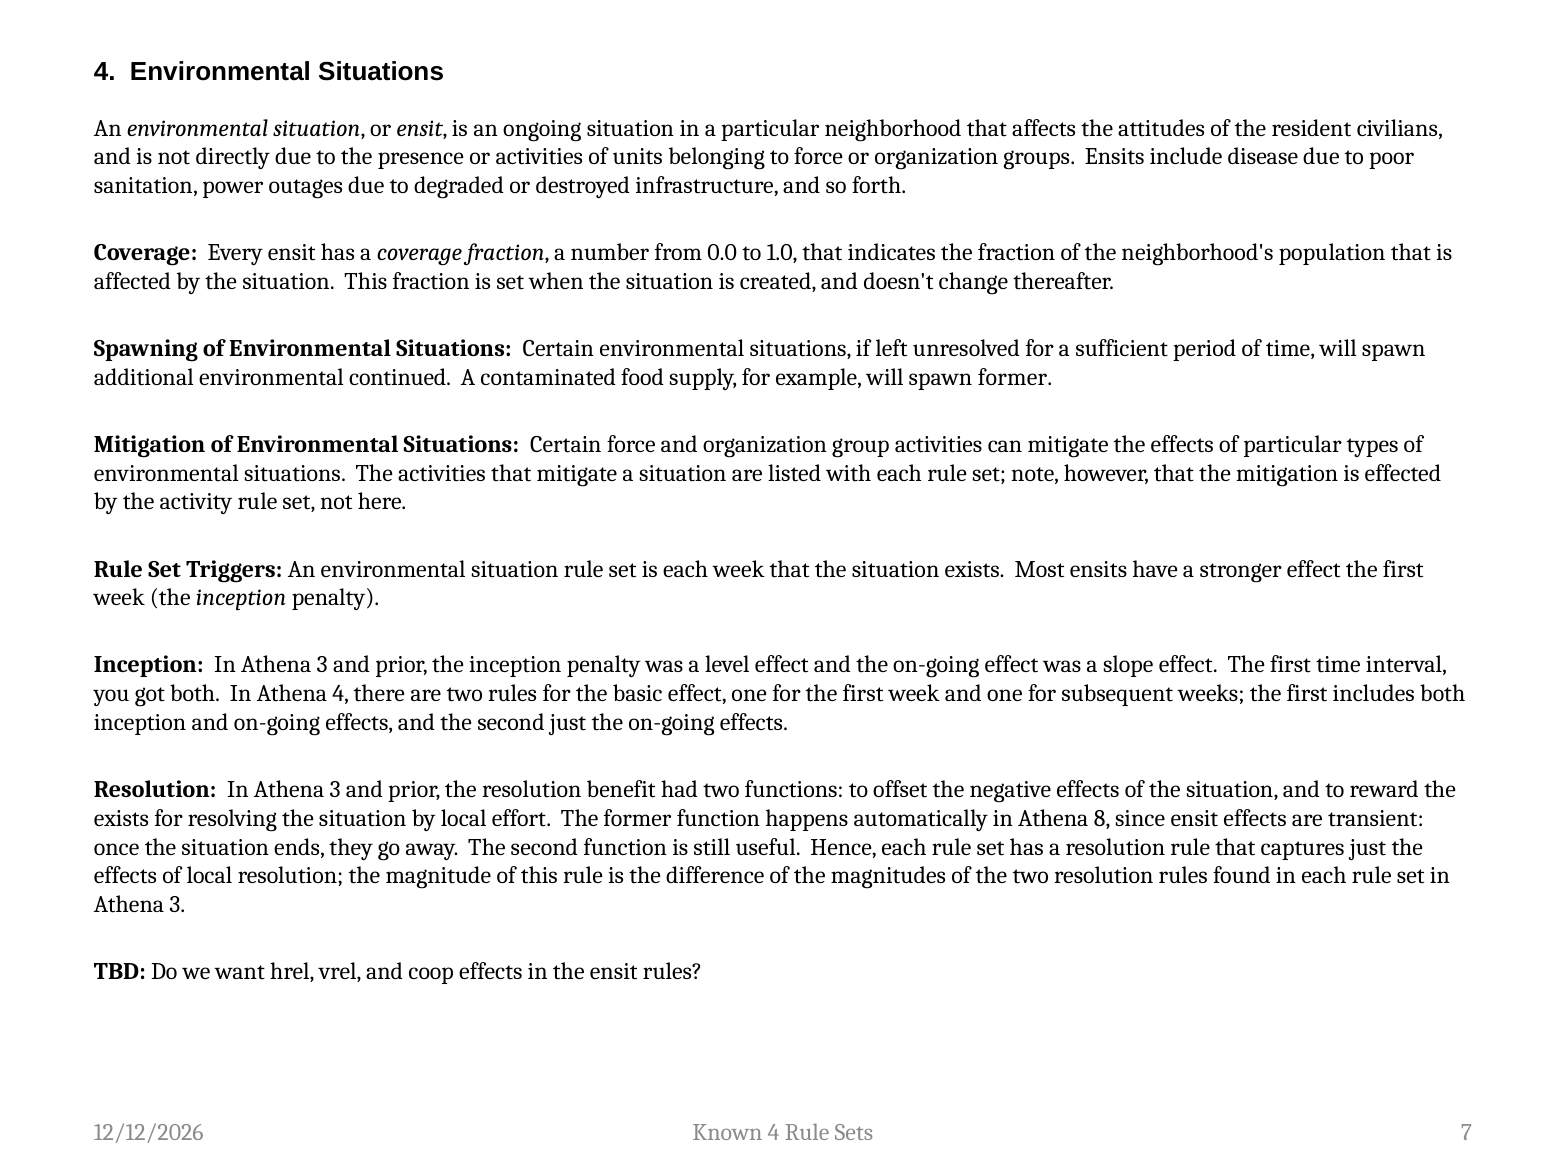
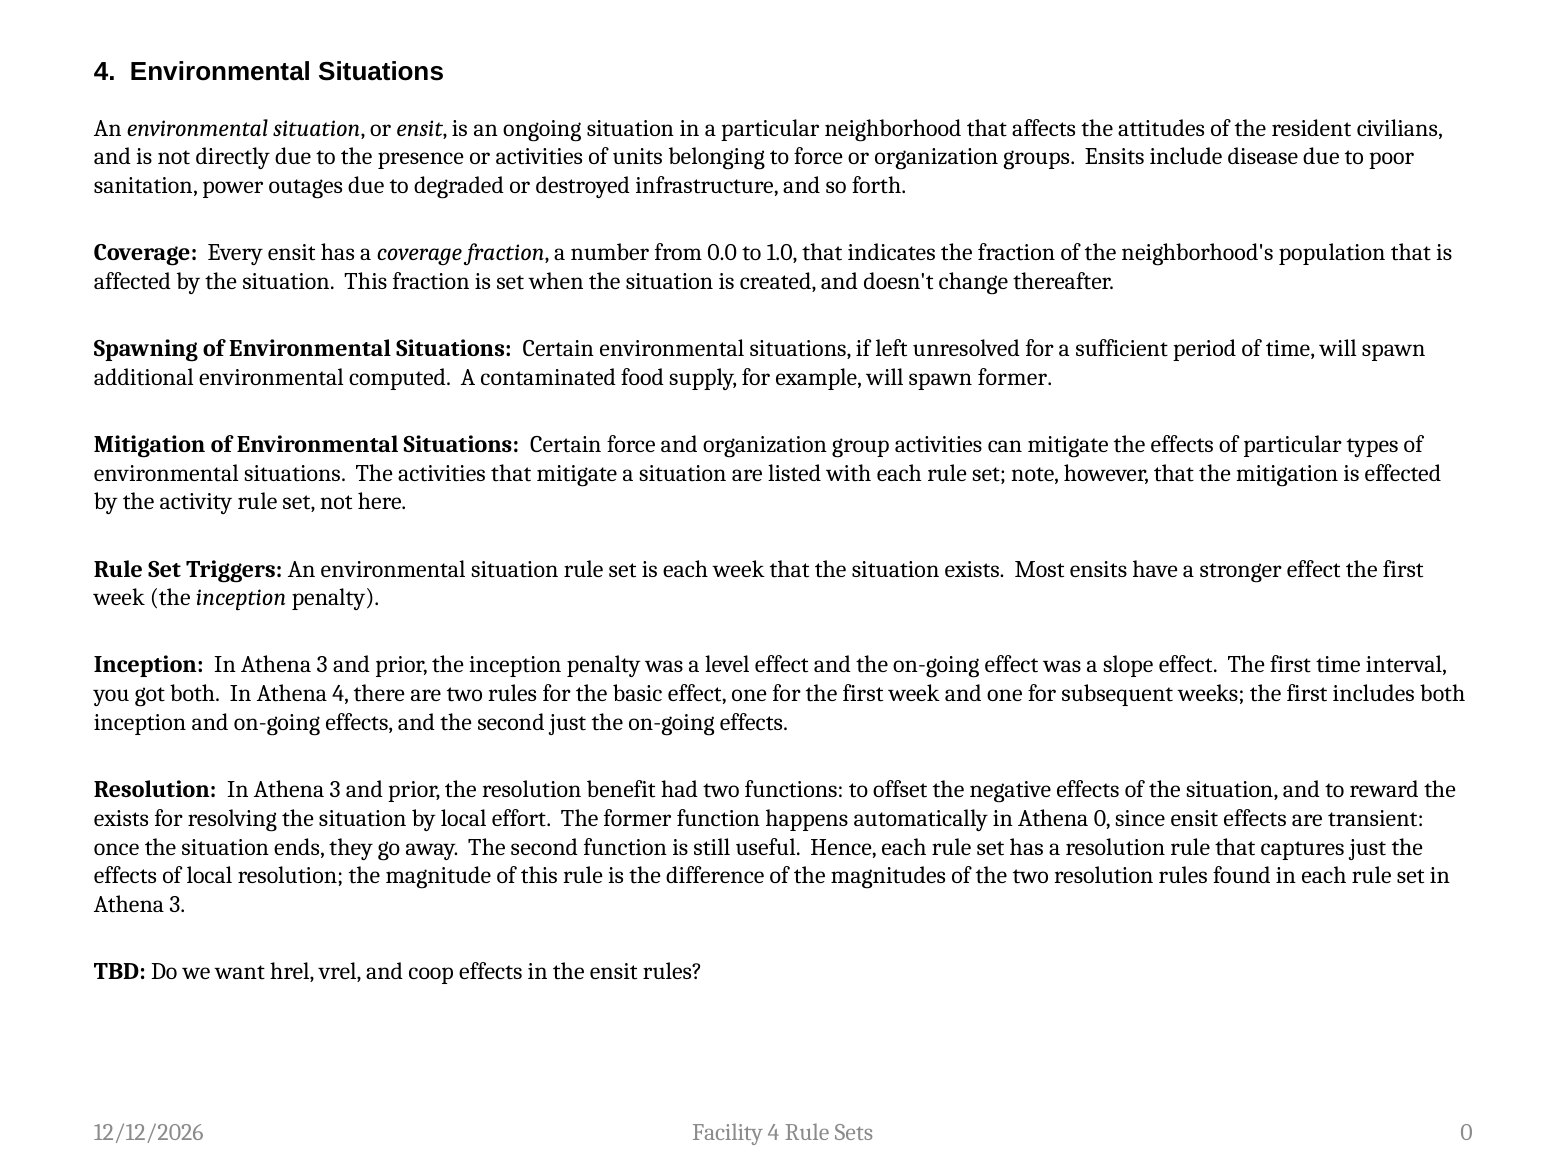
continued: continued -> computed (400, 377)
Athena 8: 8 -> 0 (1102, 818)
Known: Known -> Facility (728, 1132)
Sets 7: 7 -> 0 (1467, 1132)
